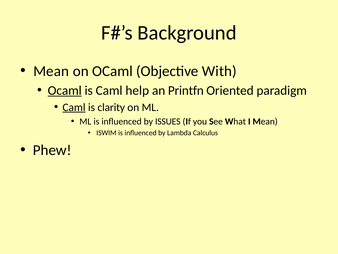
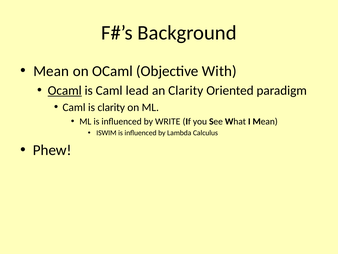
help: help -> lead (137, 90)
an Printfn: Printfn -> Clarity (186, 90)
Caml underline: present -> none (74, 107)
ISSUES: ISSUES -> WRITE (168, 121)
